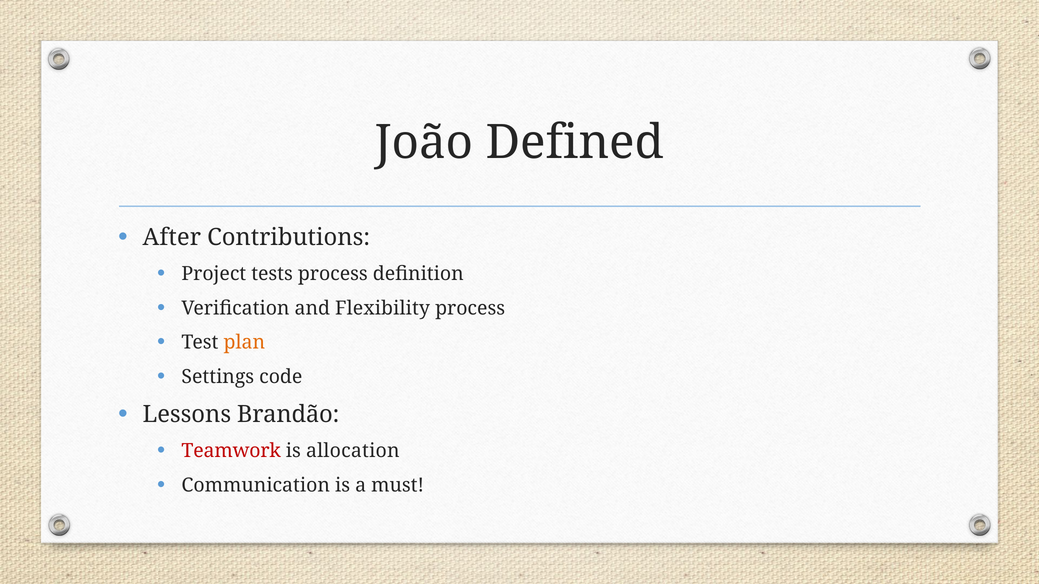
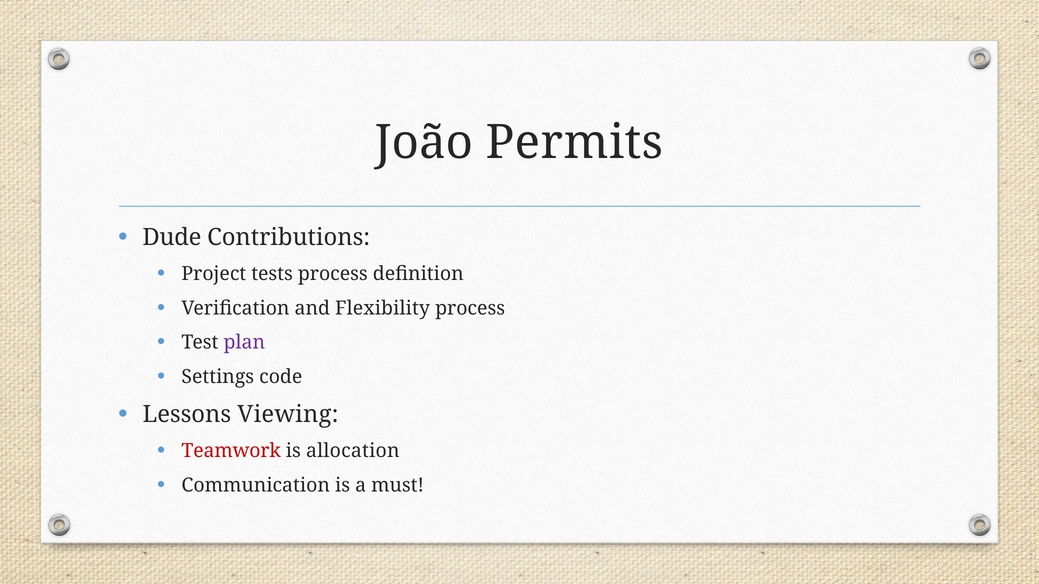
Defined: Defined -> Permits (575, 143)
After: After -> Dude (172, 238)
plan colour: orange -> purple (244, 343)
Brandão: Brandão -> Viewing (288, 415)
